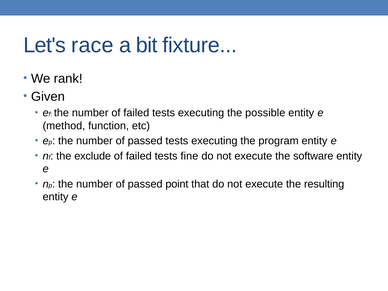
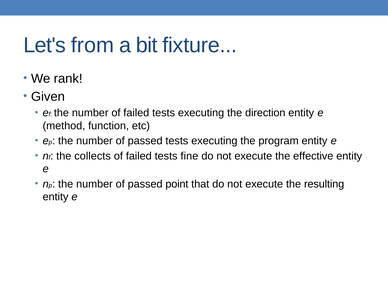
race: race -> from (92, 45)
possible: possible -> direction (265, 113)
exclude: exclude -> collects (93, 156)
software: software -> effective (313, 156)
